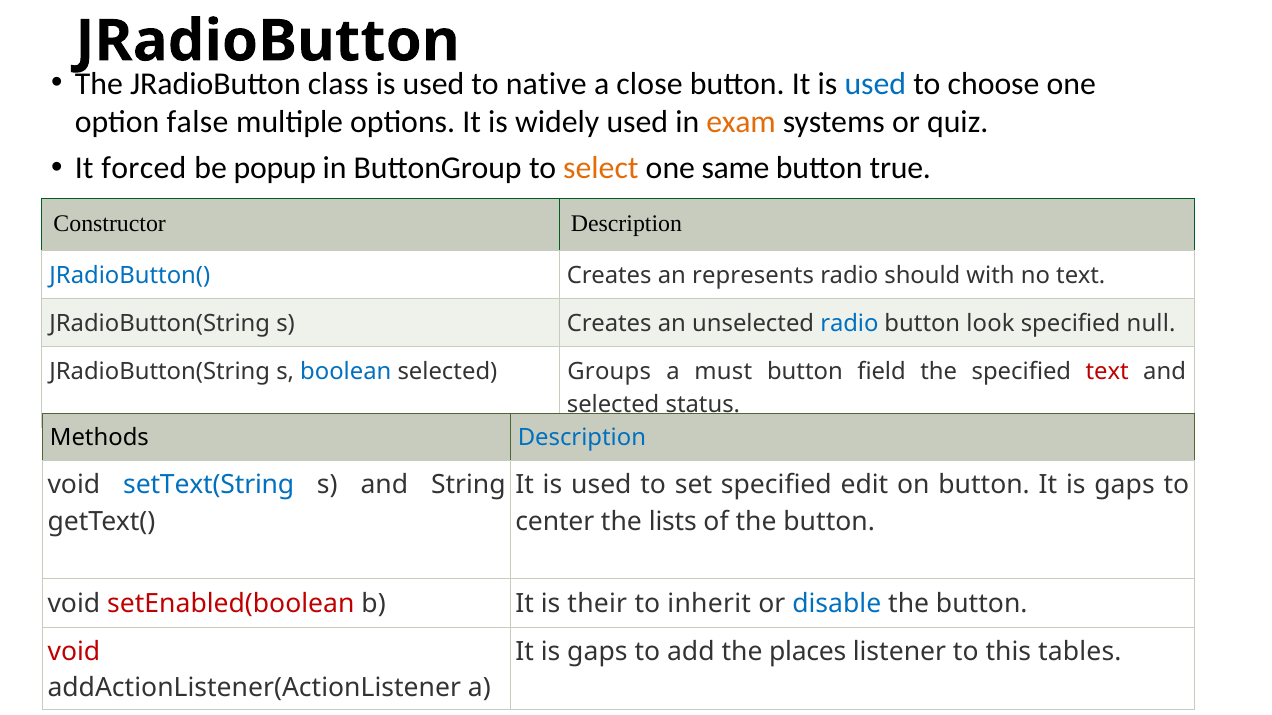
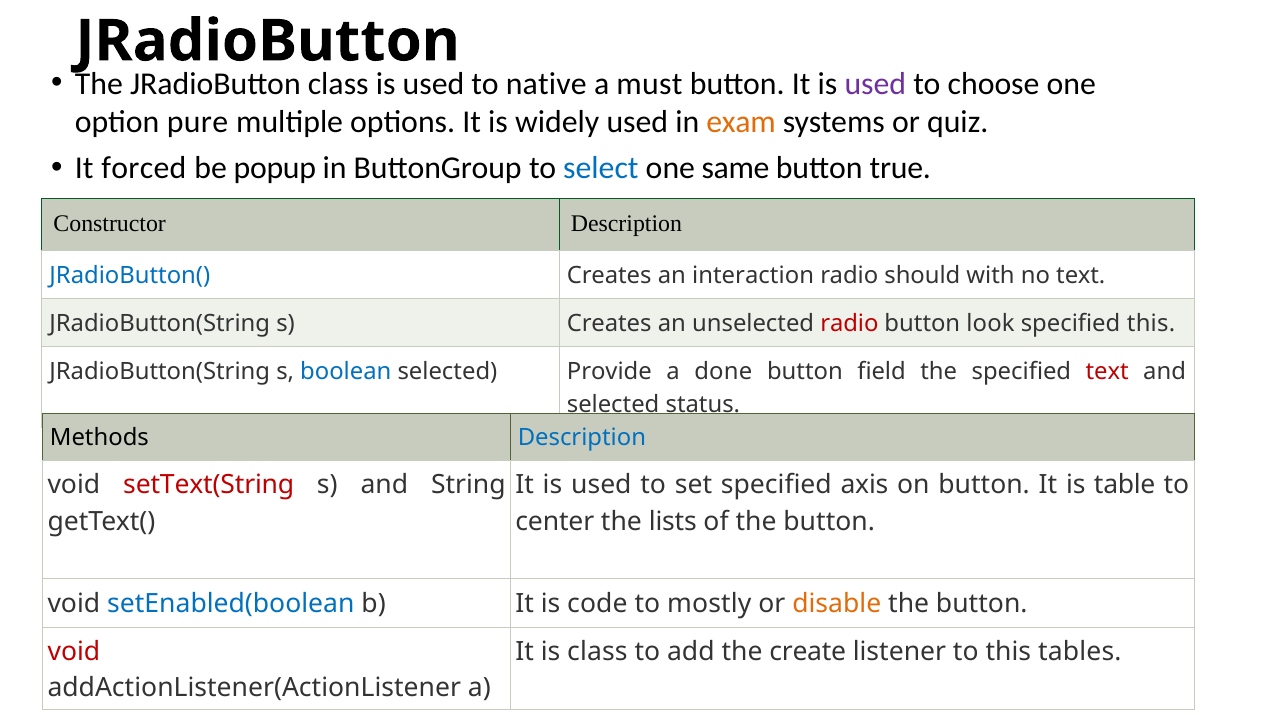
close: close -> must (649, 84)
used colour: blue -> purple (875, 84)
false: false -> pure (198, 122)
select colour: orange -> blue (601, 168)
represents: represents -> interaction (753, 276)
radio colour: blue -> red (849, 324)
specified null: null -> this (1151, 324)
Groups: Groups -> Provide (609, 372)
must: must -> done (723, 372)
setText(String colour: blue -> red (209, 485)
edit: edit -> axis (864, 485)
button It is gaps: gaps -> table (1125, 485)
setEnabled(boolean colour: red -> blue (231, 604)
their: their -> code (597, 604)
inherit: inherit -> mostly (709, 604)
disable colour: blue -> orange (837, 604)
gaps: gaps -> class (597, 652)
places: places -> create (808, 652)
